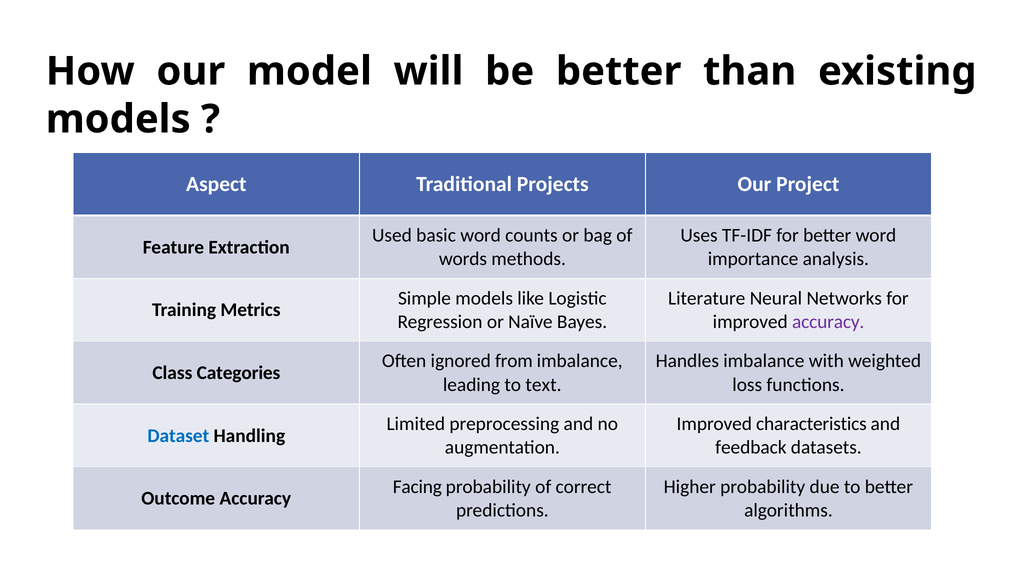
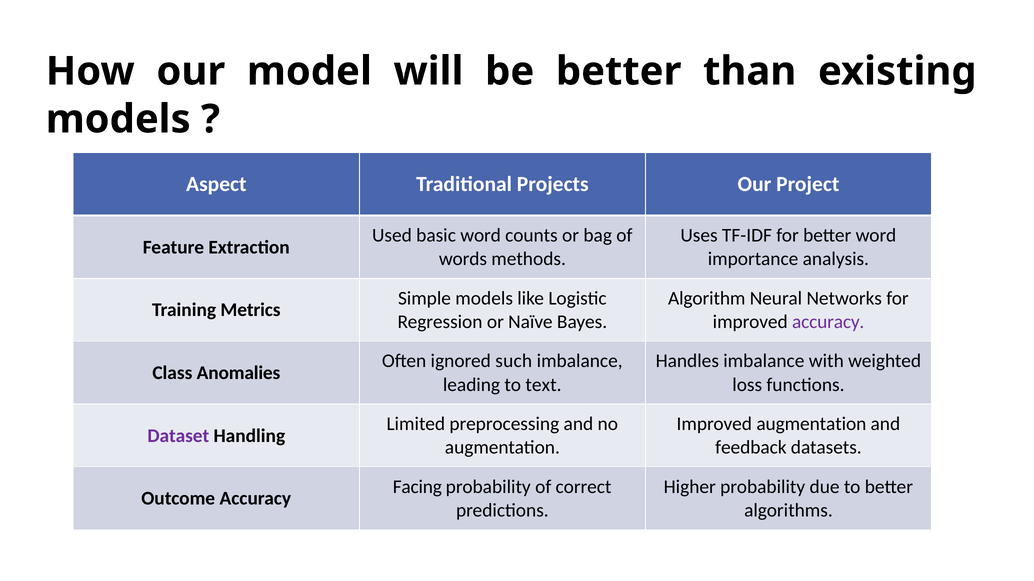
Literature: Literature -> Algorithm (707, 299)
from: from -> such (514, 361)
Categories: Categories -> Anomalies (239, 373)
Improved characteristics: characteristics -> augmentation (811, 424)
Dataset colour: blue -> purple (178, 436)
